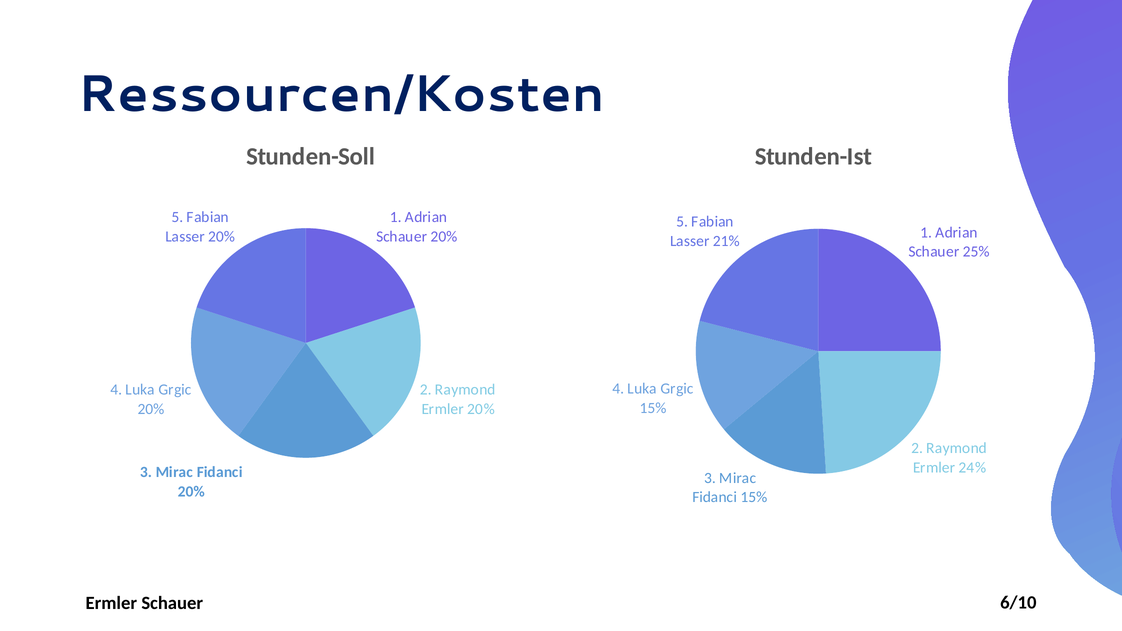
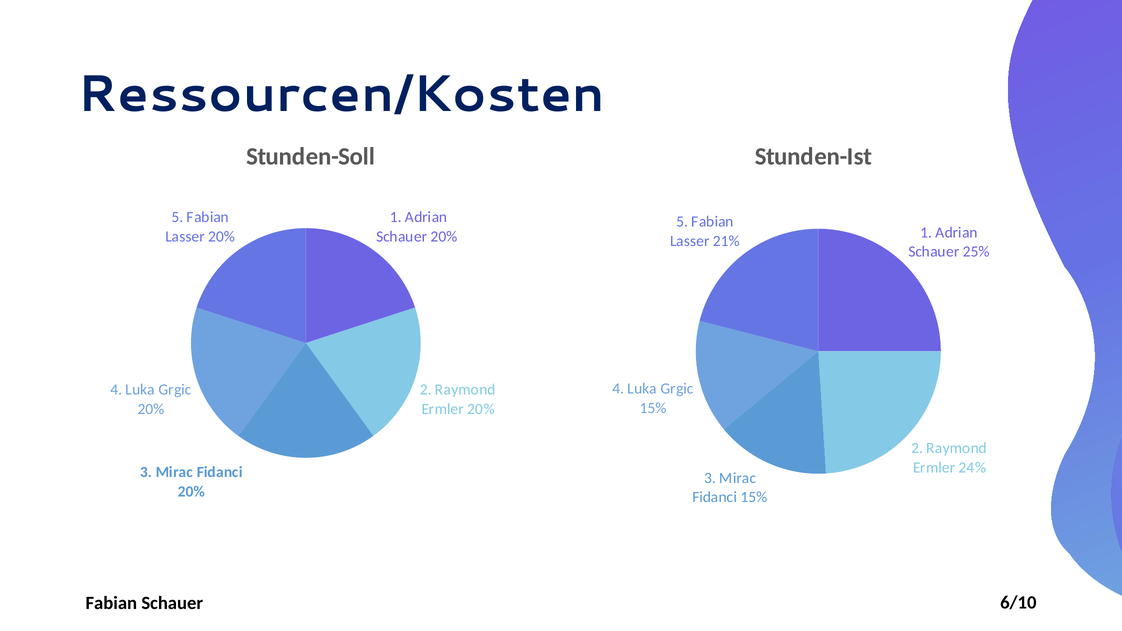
Ermler: Ermler -> Fabian (111, 603)
